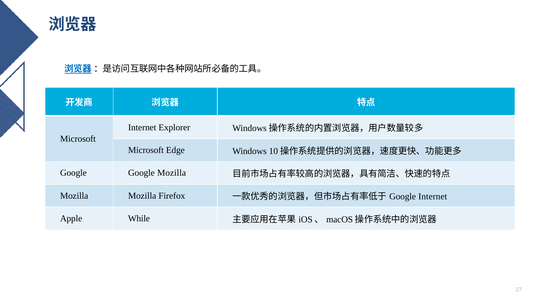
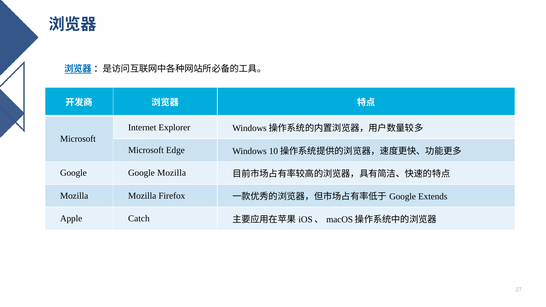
Google Internet: Internet -> Extends (433, 197)
While: While -> Catch (139, 219)
